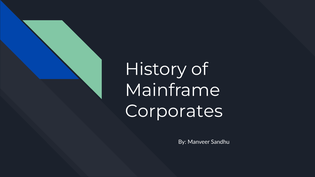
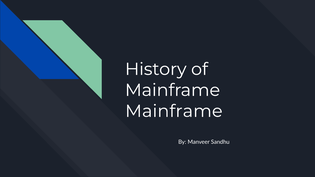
Corporates: Corporates -> Mainframe (174, 111)
